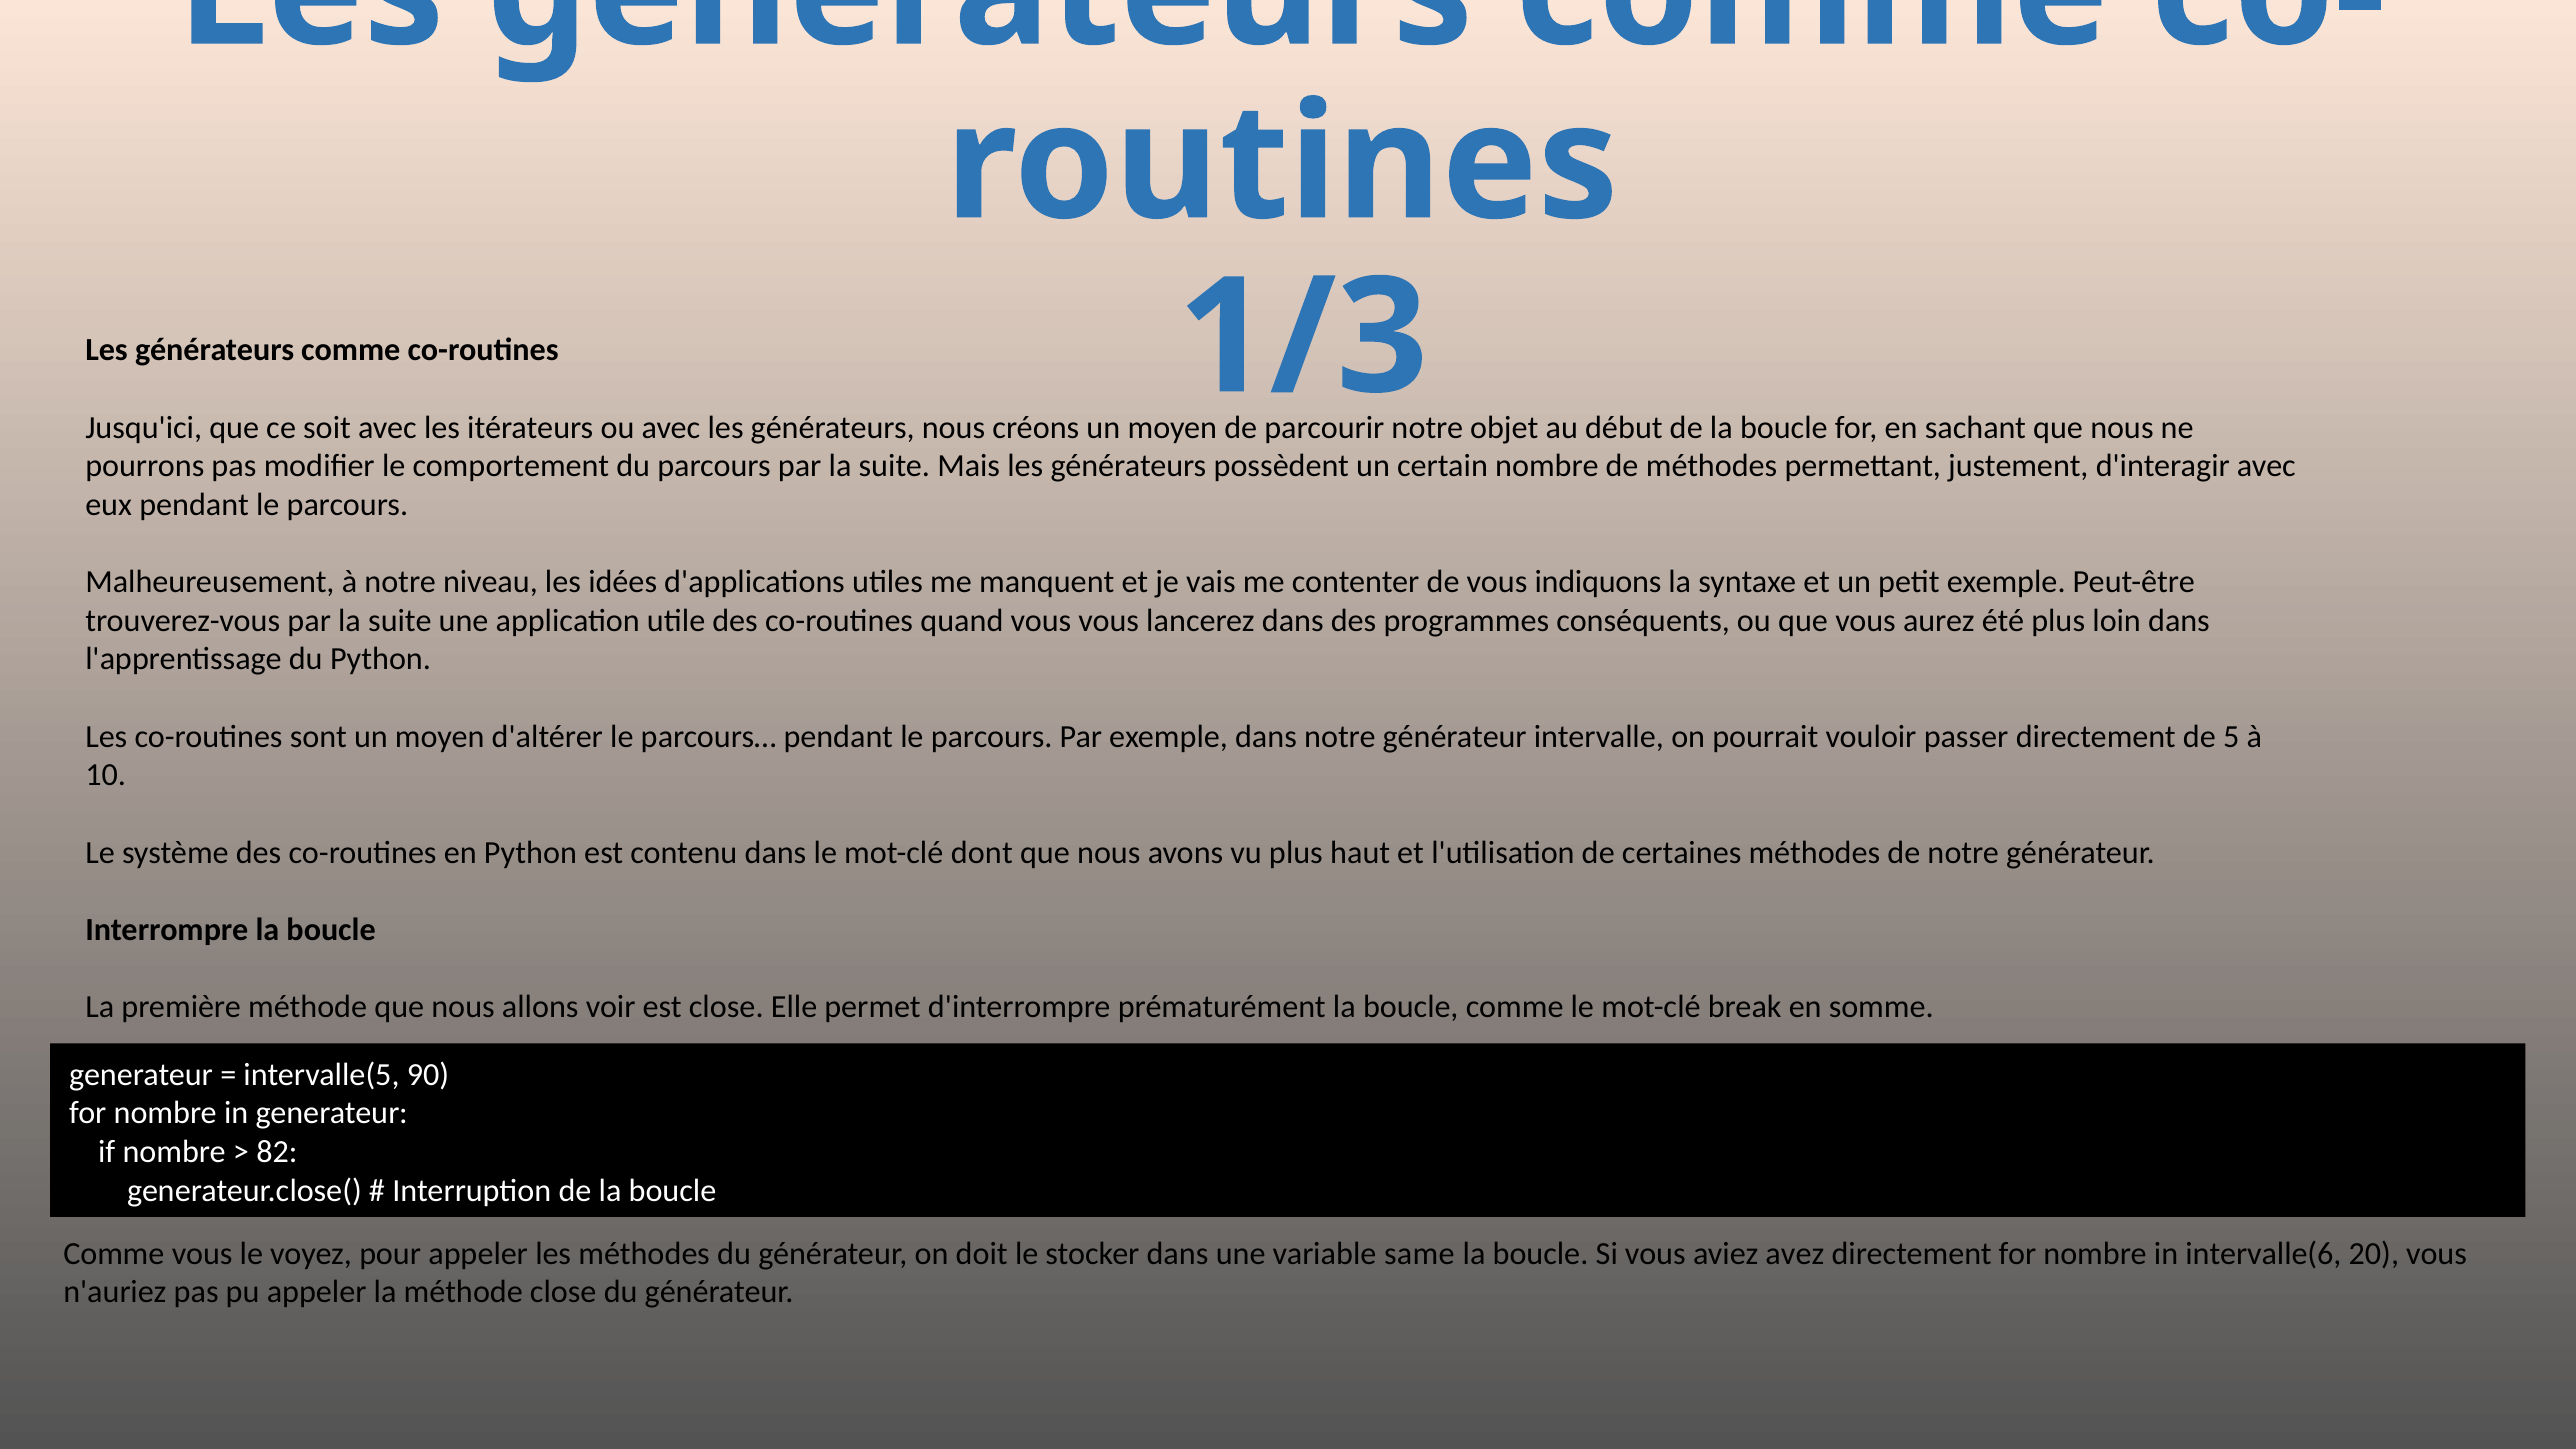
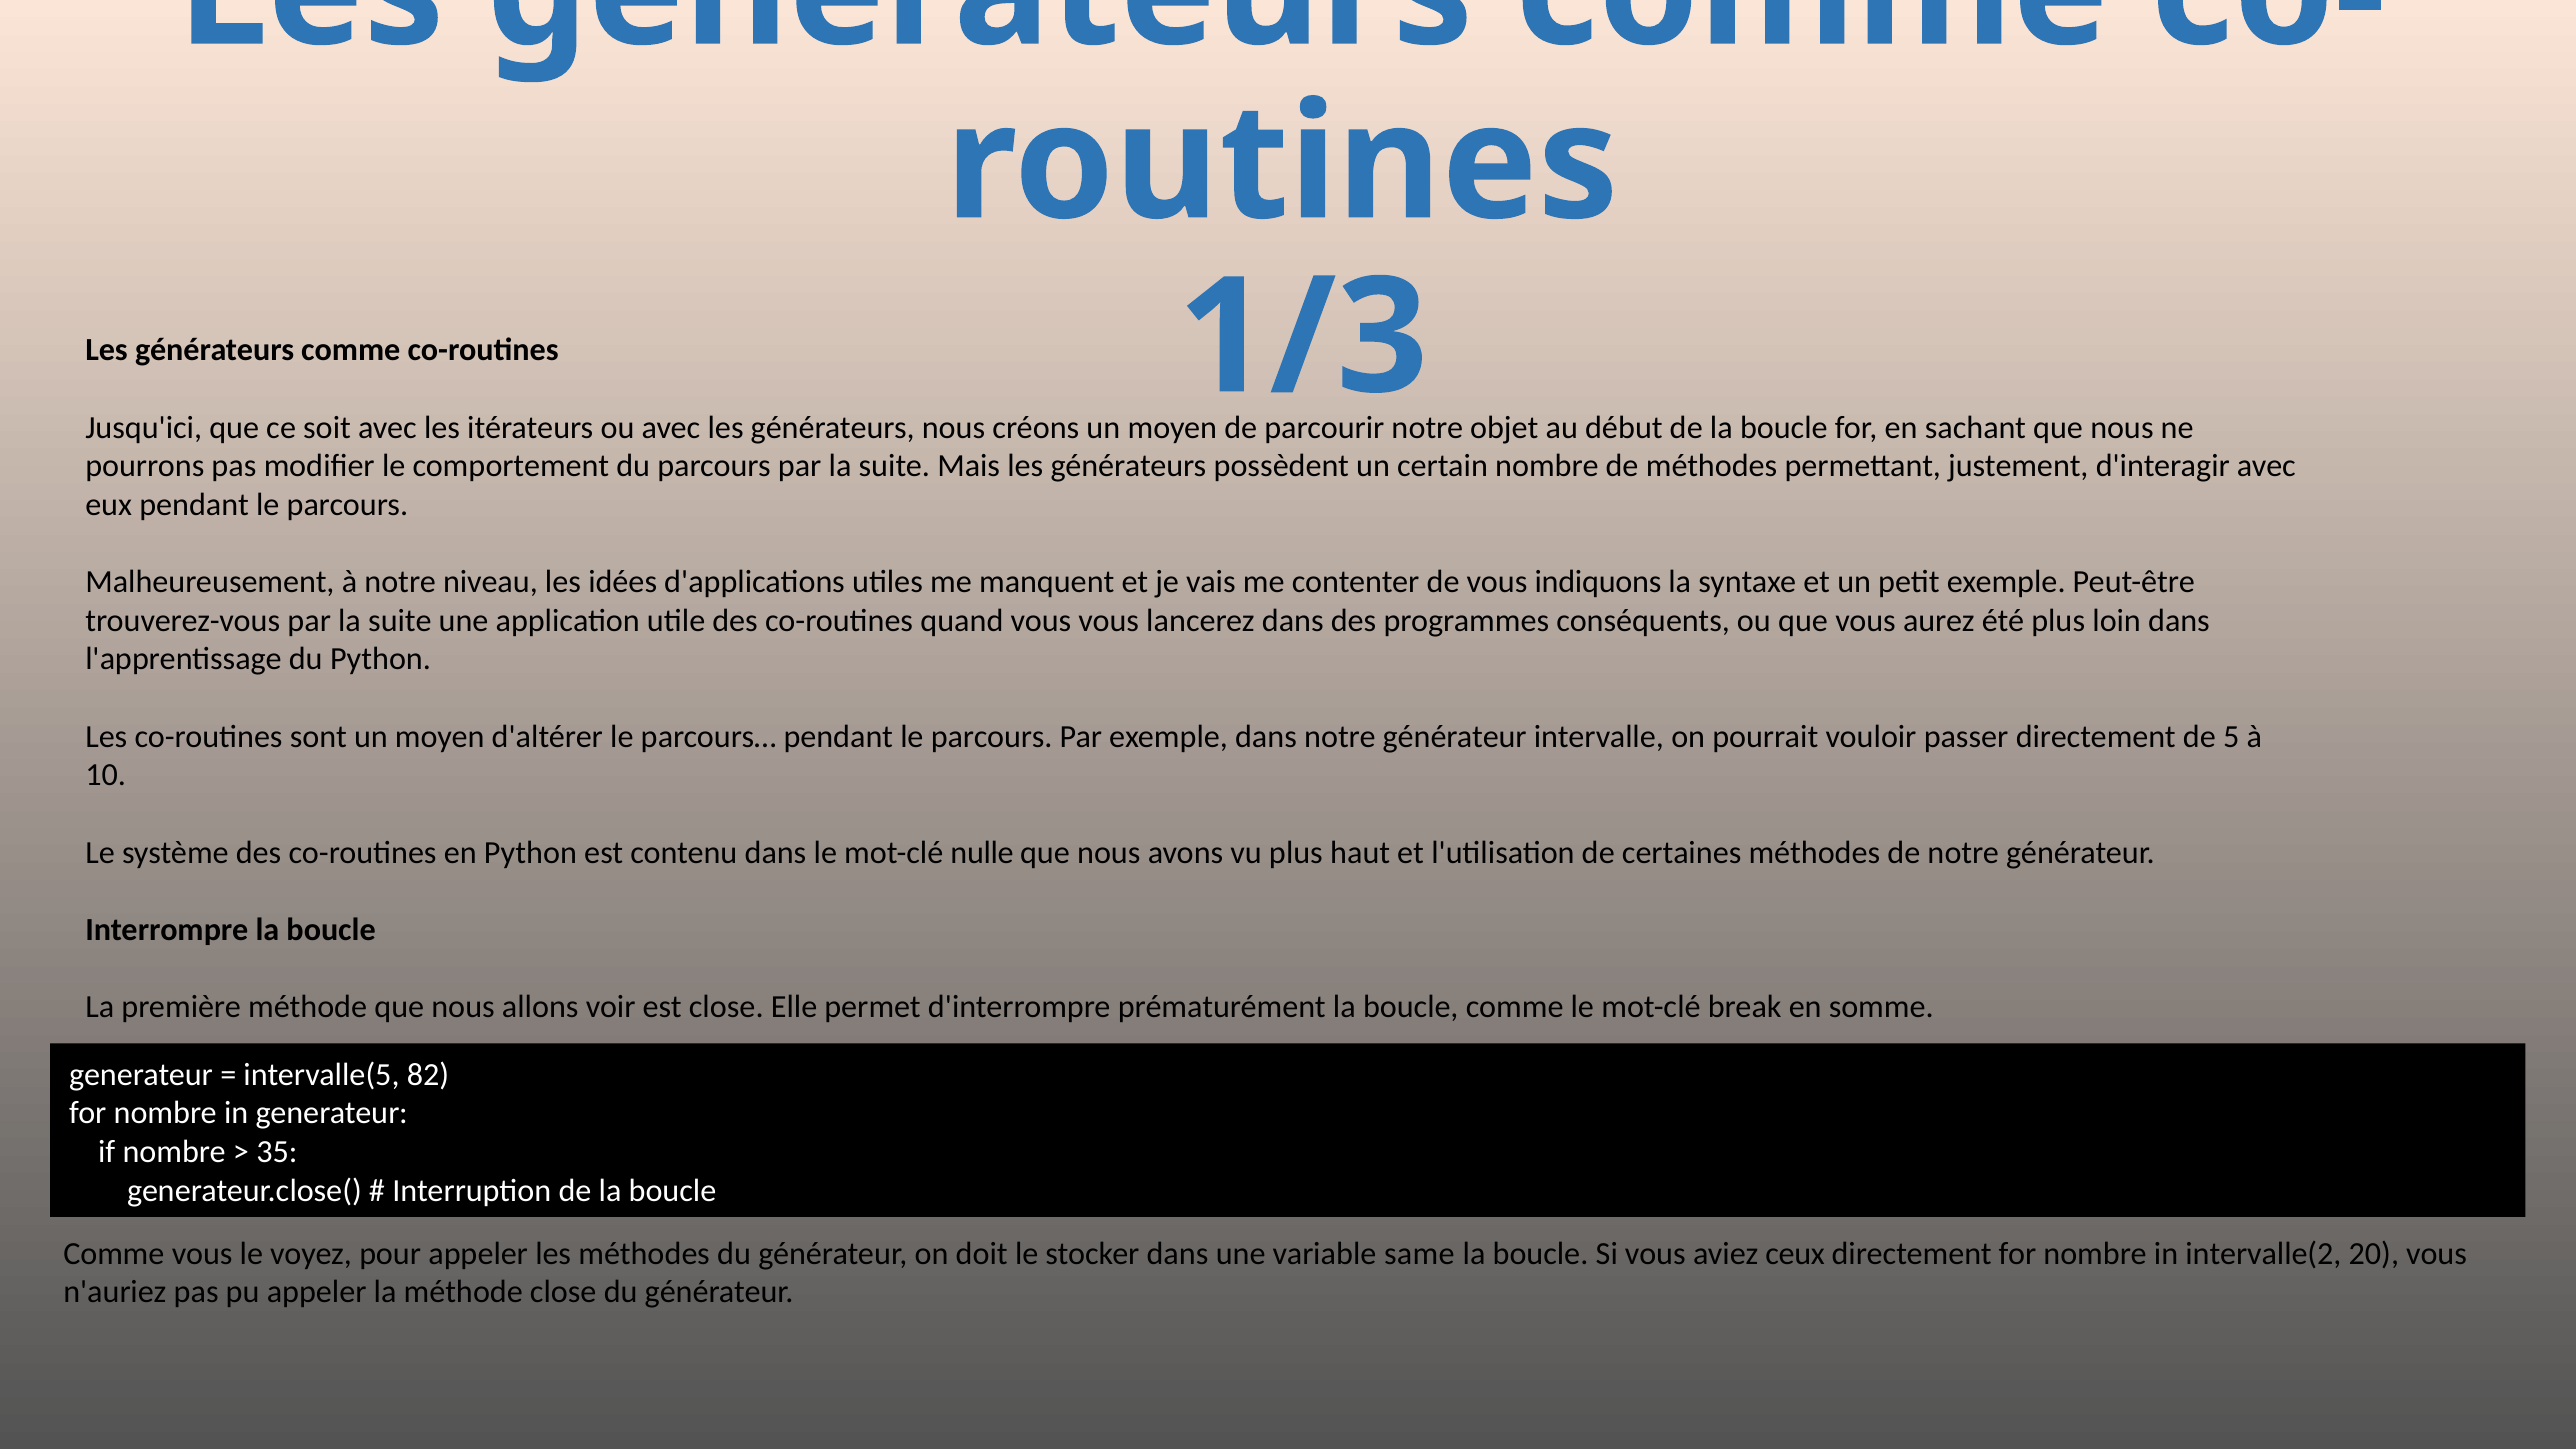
dont: dont -> nulle (982, 853)
90: 90 -> 82 (428, 1074)
82: 82 -> 35 (277, 1152)
avez: avez -> ceux (1795, 1254)
intervalle(6: intervalle(6 -> intervalle(2 (2263, 1254)
